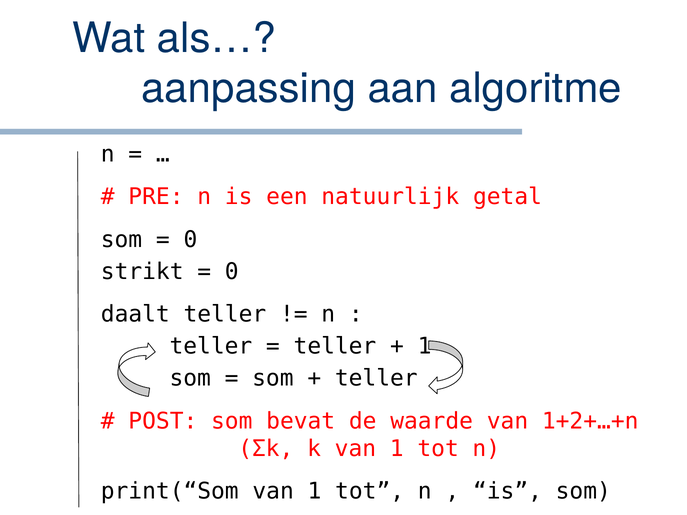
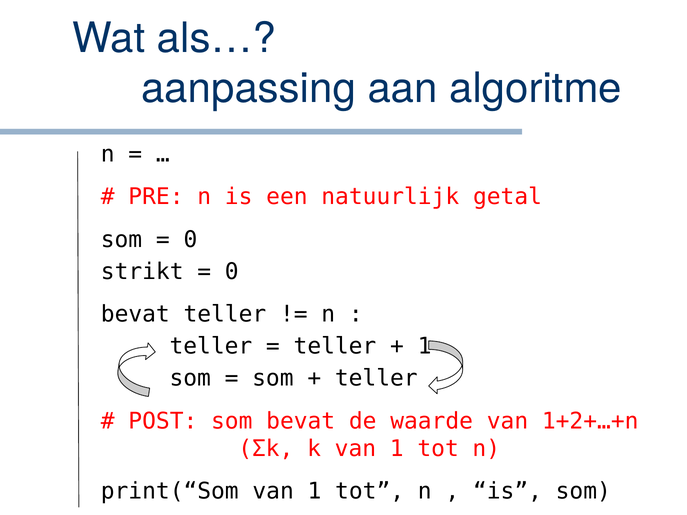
daalt: daalt -> bevat (135, 314)
